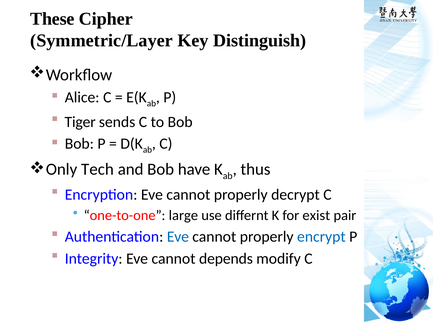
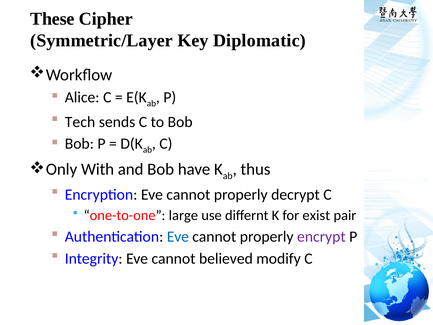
Distinguish: Distinguish -> Diplomatic (260, 41)
Tiger: Tiger -> Tech (80, 122)
Tech: Tech -> With (98, 169)
encrypt colour: blue -> purple (321, 237)
depends: depends -> believed (226, 258)
